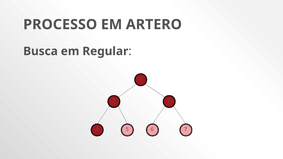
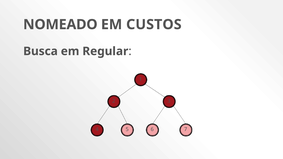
PROCESSO: PROCESSO -> NOMEADO (60, 25)
ARTERO: ARTERO -> CUSTOS (154, 25)
